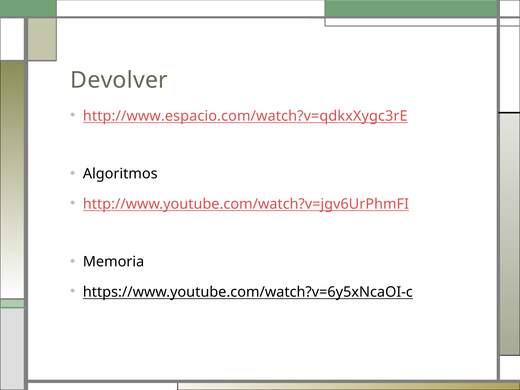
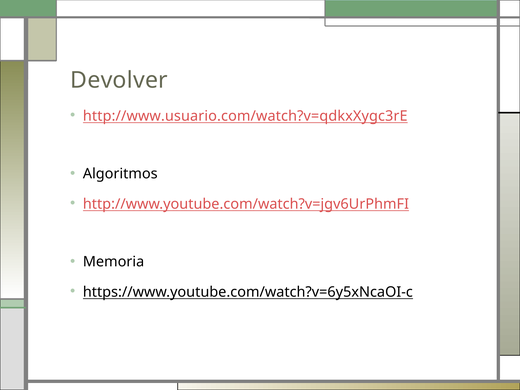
http://www.espacio.com/watch?v=qdkxXygc3rE: http://www.espacio.com/watch?v=qdkxXygc3rE -> http://www.usuario.com/watch?v=qdkxXygc3rE (245, 116)
